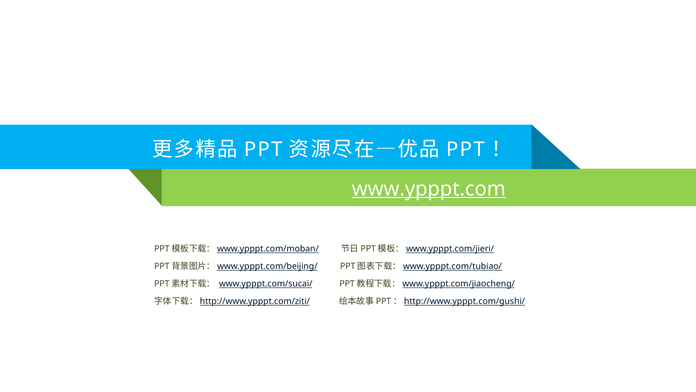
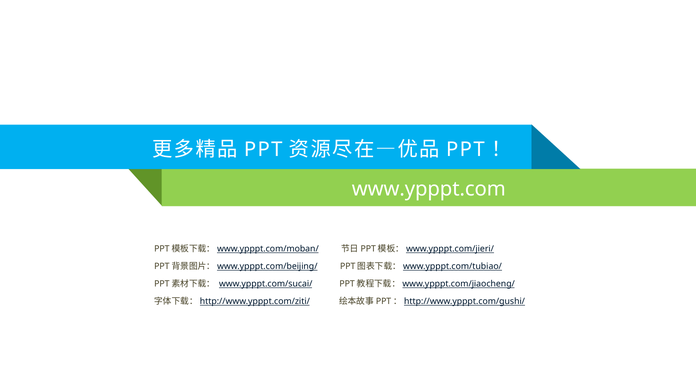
www.ypppt.com underline: present -> none (429, 189)
